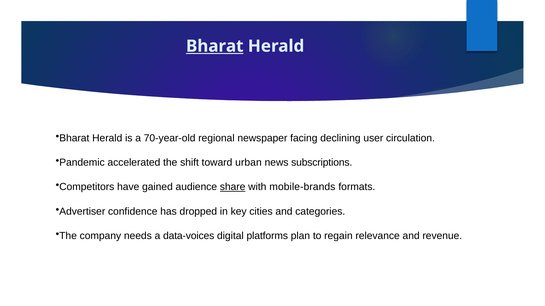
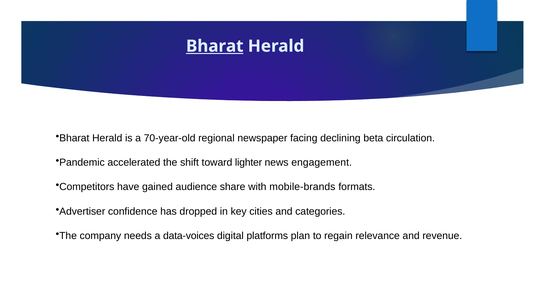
user: user -> beta (373, 138)
urban: urban -> lighter (249, 163)
subscriptions: subscriptions -> engagement (322, 163)
share underline: present -> none (233, 187)
